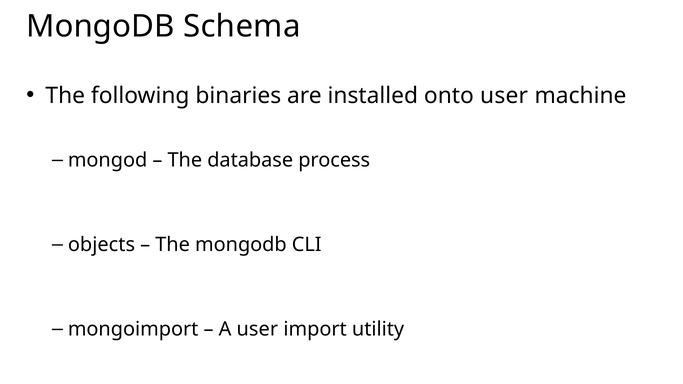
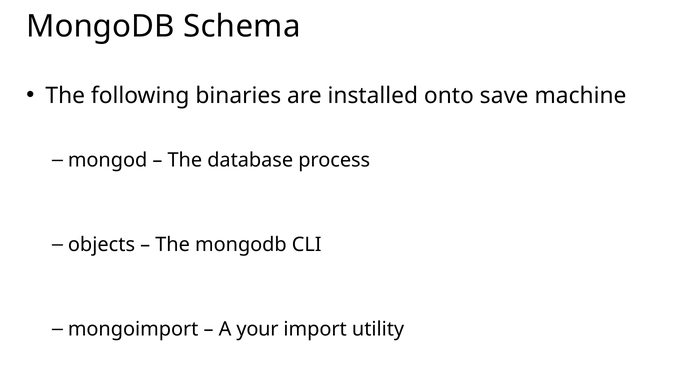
onto user: user -> save (504, 96)
A user: user -> your (257, 330)
